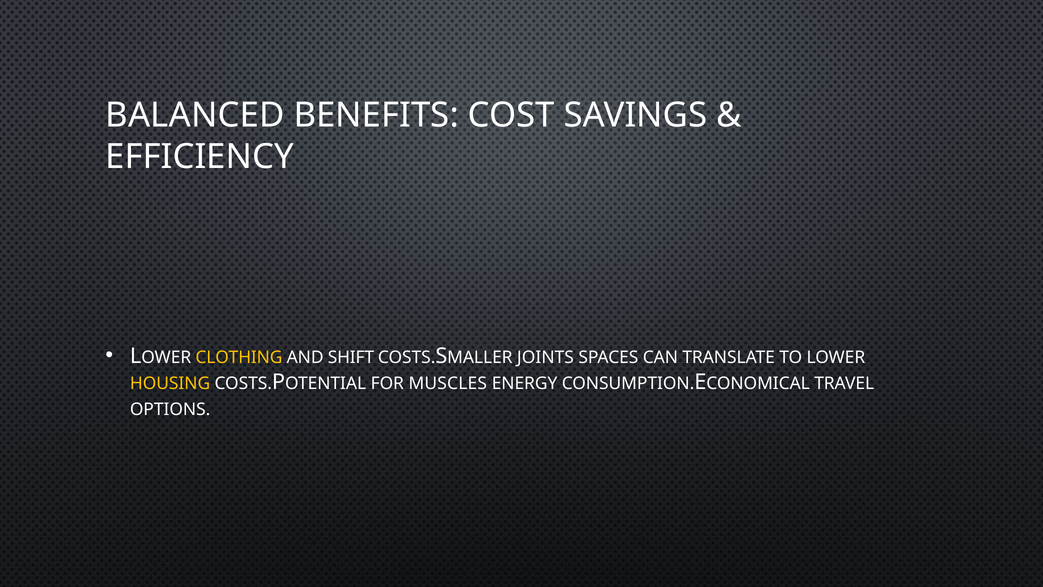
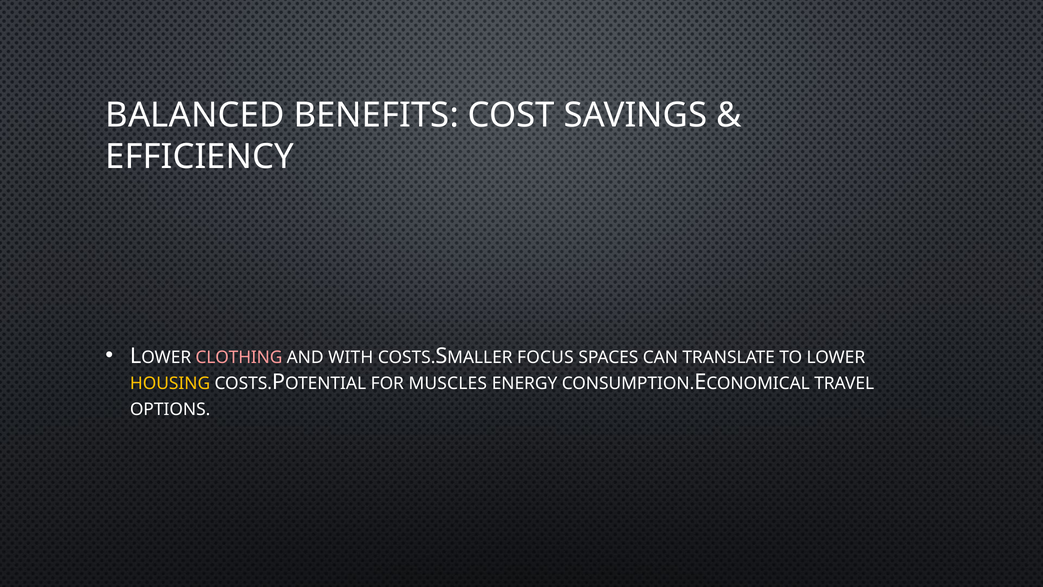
CLOTHING colour: yellow -> pink (239, 357)
SHIFT: SHIFT -> WITH (351, 357)
JOINTS: JOINTS -> FOCUS (545, 357)
